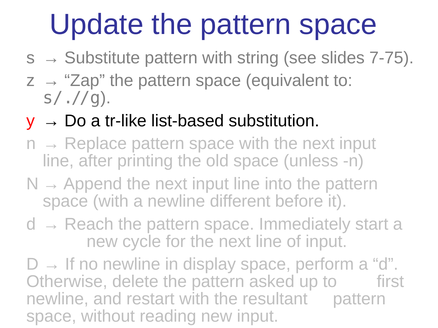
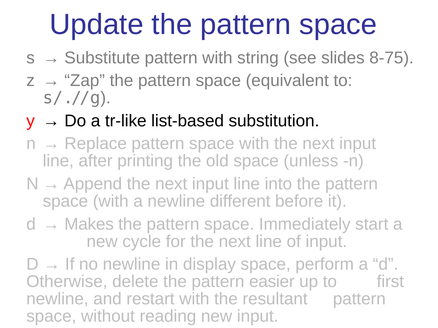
7-75: 7-75 -> 8-75 (392, 58)
Reach: Reach -> Makes (89, 224)
asked: asked -> easier (272, 282)
